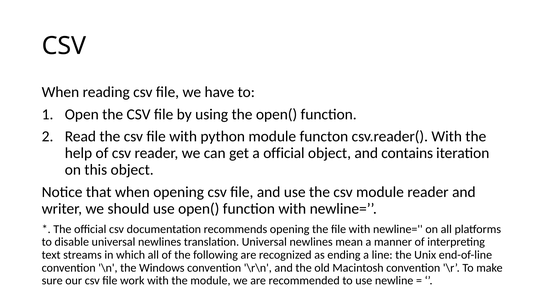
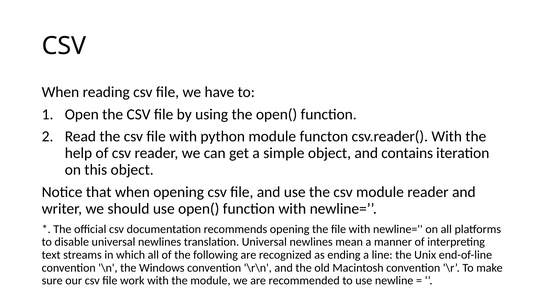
a official: official -> simple (284, 153)
